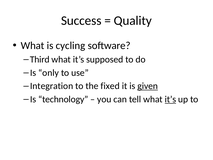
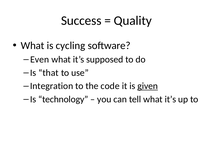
Third: Third -> Even (40, 59)
only: only -> that (49, 73)
fixed: fixed -> code (110, 86)
it’s underline: present -> none (170, 99)
